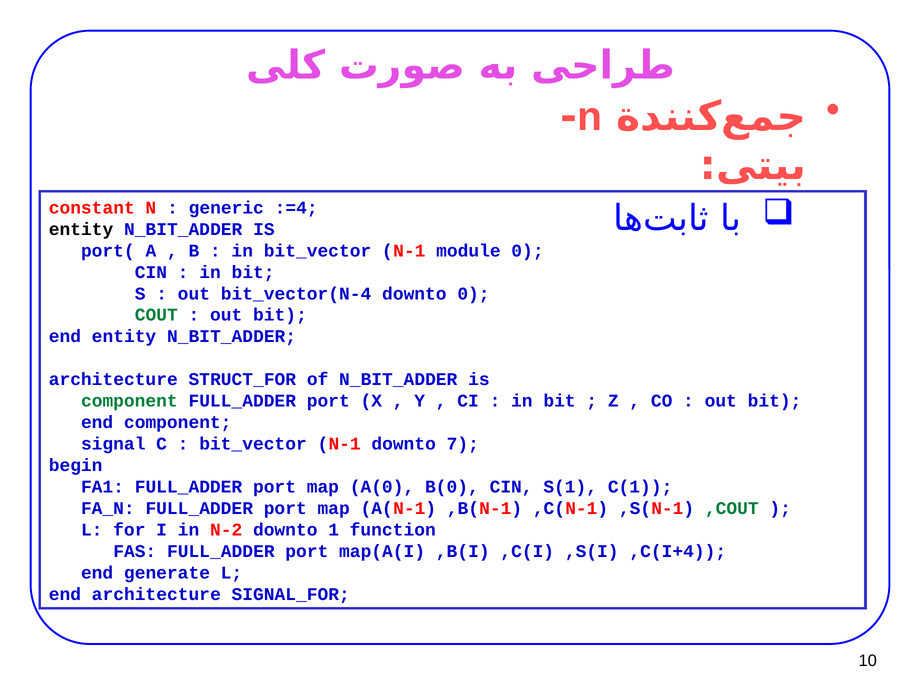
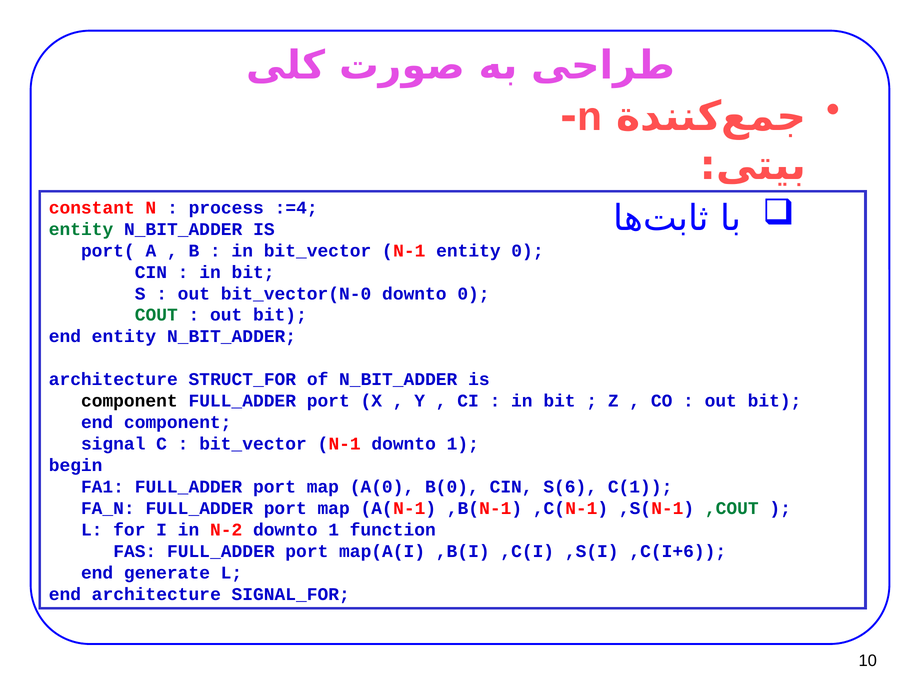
generic: generic -> process (226, 208)
entity colour: black -> green (81, 229)
N-1 module: module -> entity (468, 251)
bit_vector(N-4: bit_vector(N-4 -> bit_vector(N-0 (296, 294)
component colour: green -> black (129, 401)
N-1 downto 7: 7 -> 1 (463, 444)
S(1: S(1 -> S(6 (570, 487)
,C(I+4: ,C(I+4 -> ,C(I+6 (678, 551)
